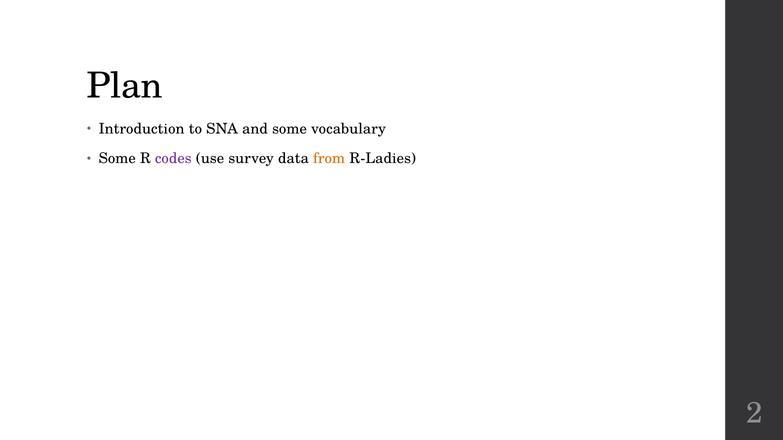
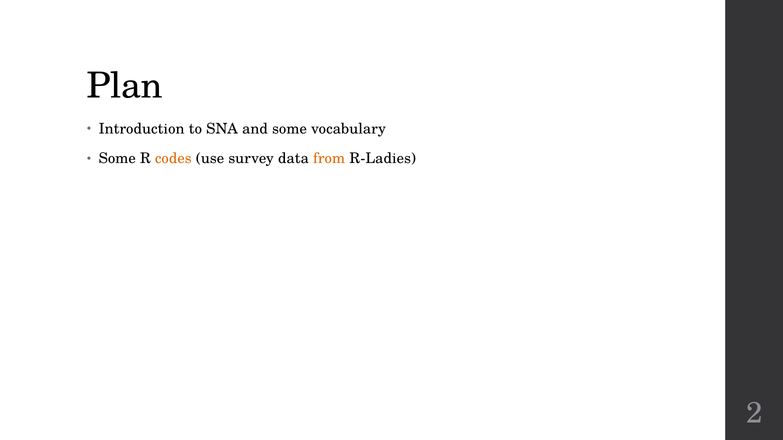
codes colour: purple -> orange (173, 159)
